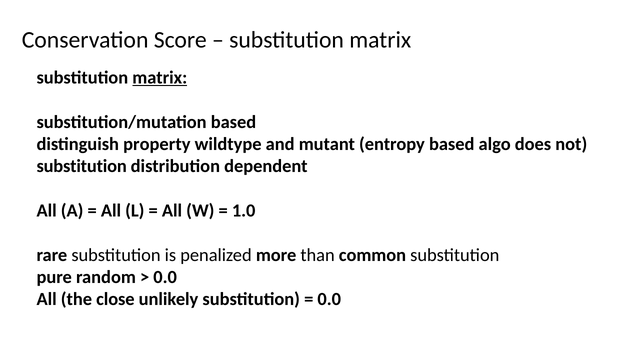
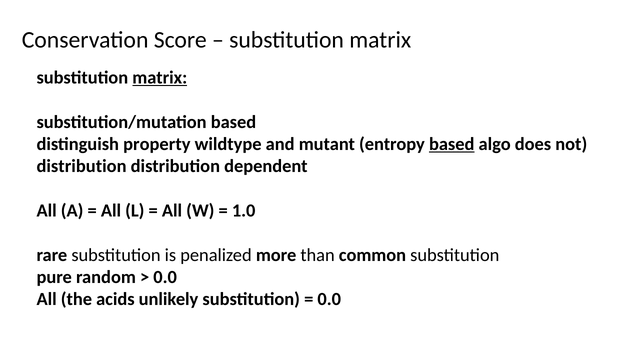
based underline: none -> present (452, 144)
substitution: substitution -> distribution (82, 166)
close: close -> acids (115, 299)
